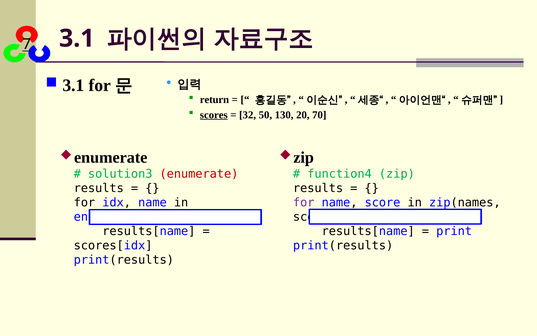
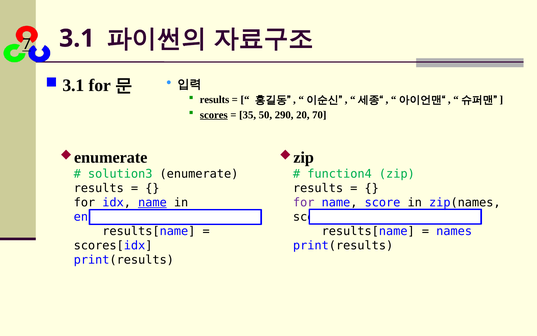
return: return -> results (214, 100)
32: 32 -> 35 (248, 115)
130: 130 -> 290 (284, 115)
enumerate colour: red -> black (199, 174)
name underline: none -> present (152, 202)
print: print -> names (454, 231)
